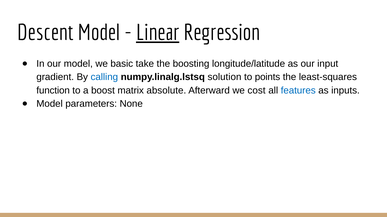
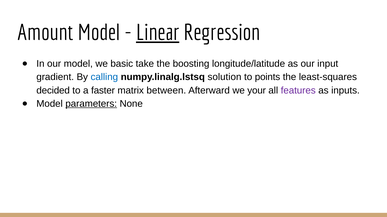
Descent: Descent -> Amount (45, 33)
function: function -> decided (53, 91)
boost: boost -> faster (103, 91)
absolute: absolute -> between (166, 91)
cost: cost -> your (257, 91)
features colour: blue -> purple (298, 91)
parameters underline: none -> present (91, 104)
